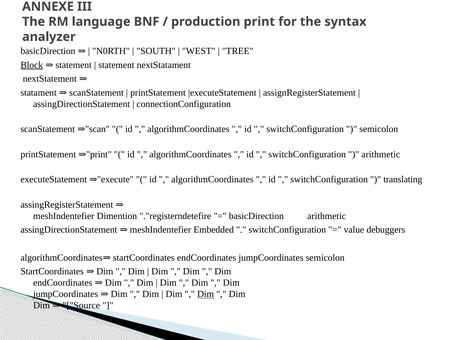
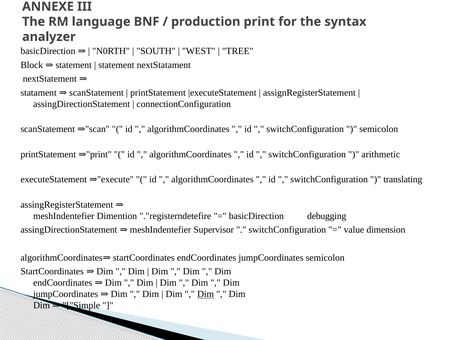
Block underline: present -> none (32, 65)
basicDirection arithmetic: arithmetic -> debugging (327, 216)
Embedded: Embedded -> Supervisor (214, 230)
debuggers: debuggers -> dimension (386, 230)
Source: Source -> Simple (81, 305)
